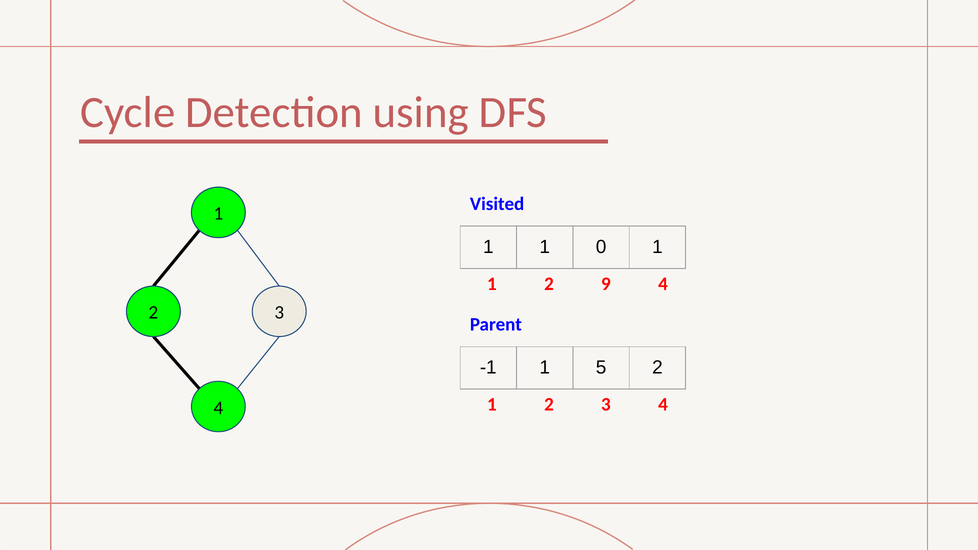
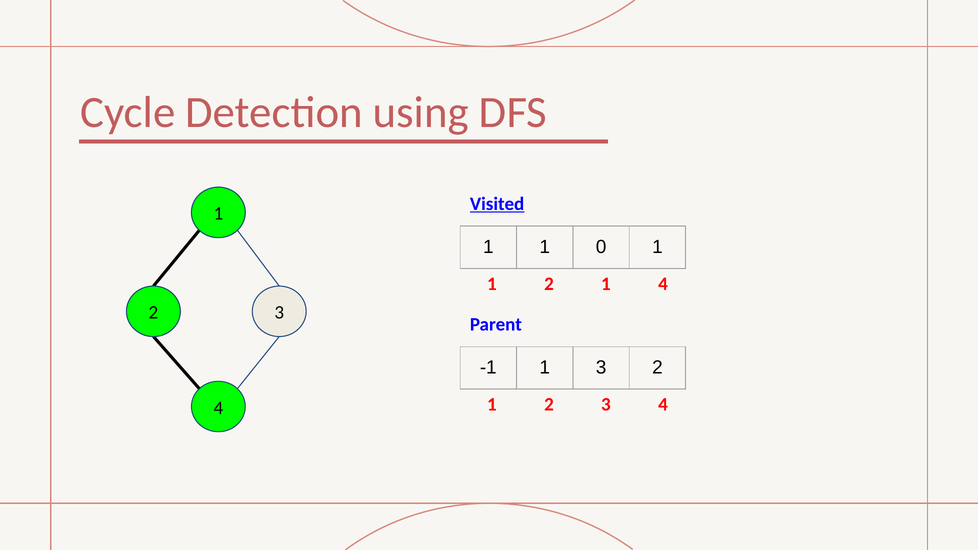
Visited underline: none -> present (497, 204)
2 9: 9 -> 1 (606, 284)
-1 1 5: 5 -> 3 (601, 368)
